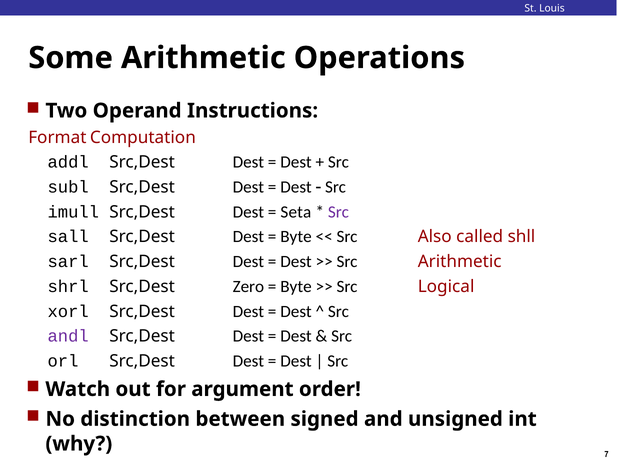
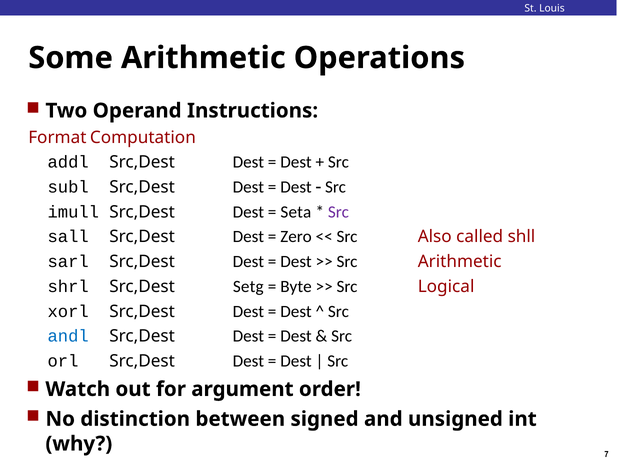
Byte: Byte -> Zero (296, 237)
Zero: Zero -> Setg (248, 286)
andl colour: purple -> blue (68, 336)
